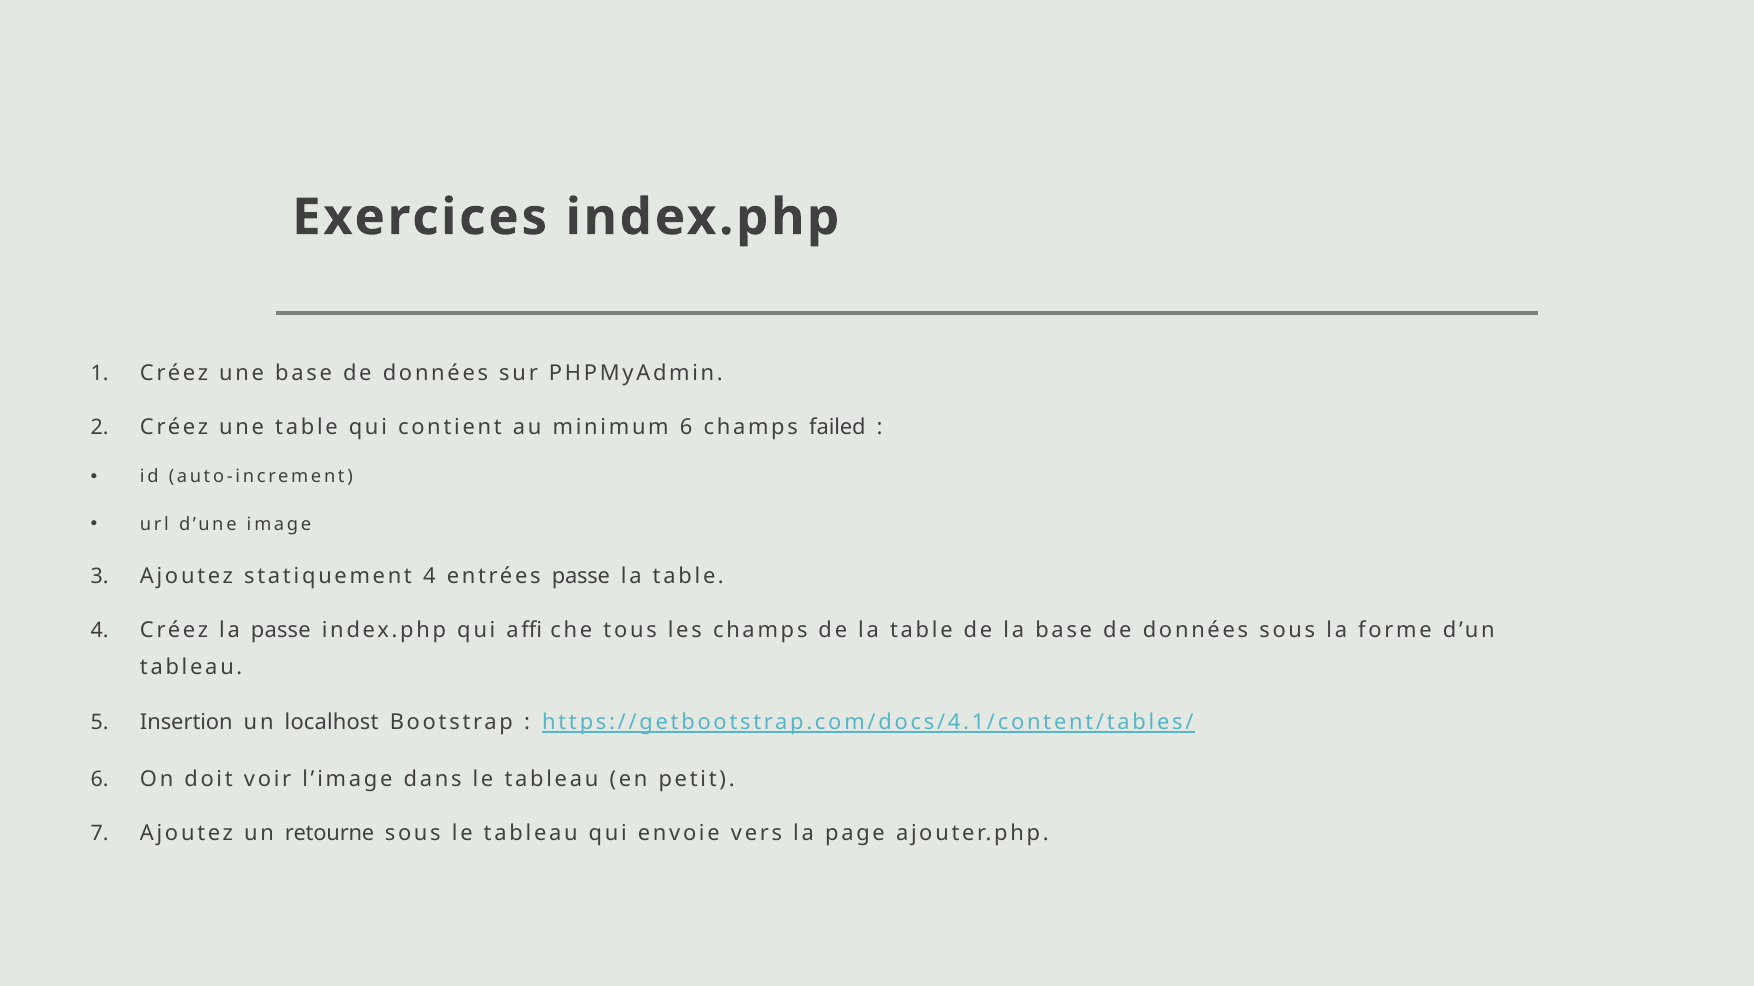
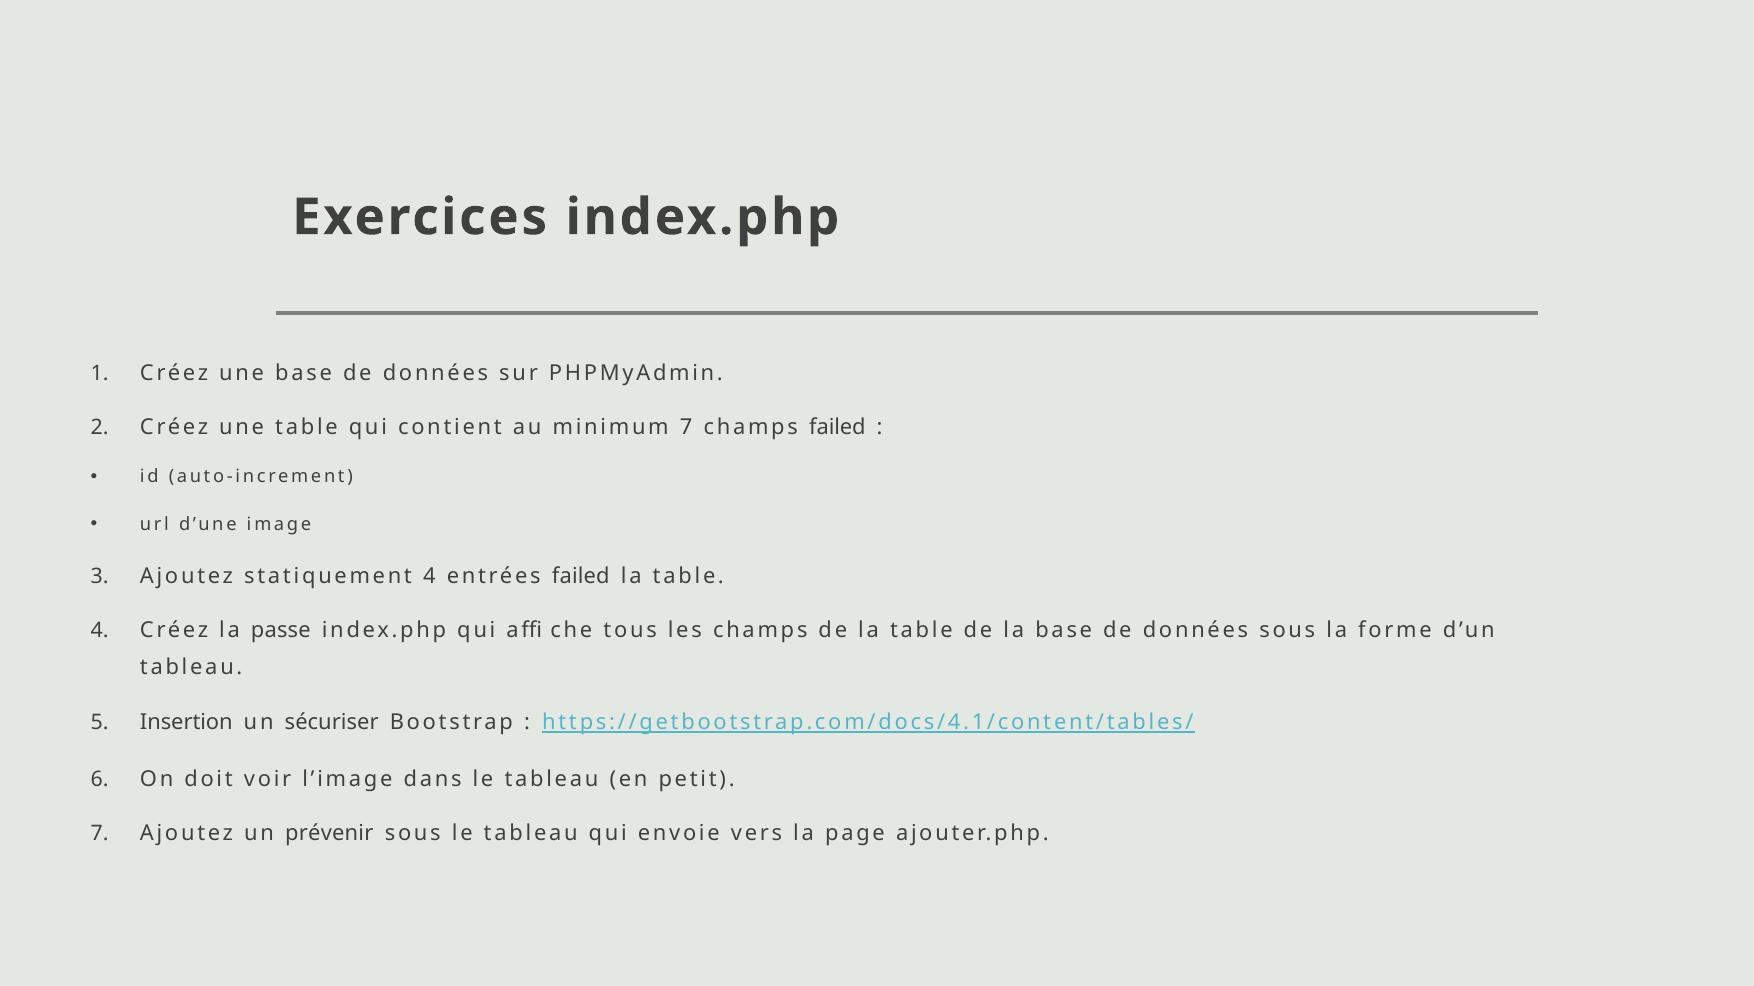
minimum 6: 6 -> 7 (686, 427)
entrées passe: passe -> failed (581, 577)
localhost: localhost -> sécuriser (332, 723)
retourne: retourne -> prévenir (329, 834)
